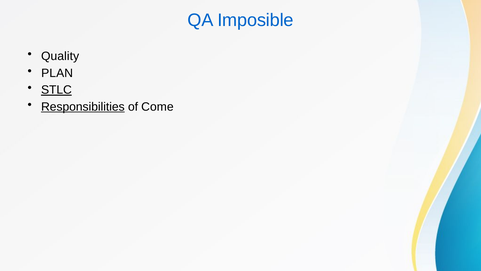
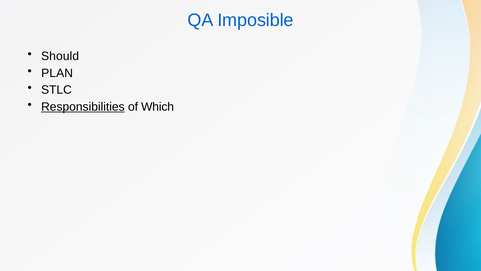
Quality: Quality -> Should (60, 56)
STLC underline: present -> none (56, 90)
Come: Come -> Which (158, 107)
